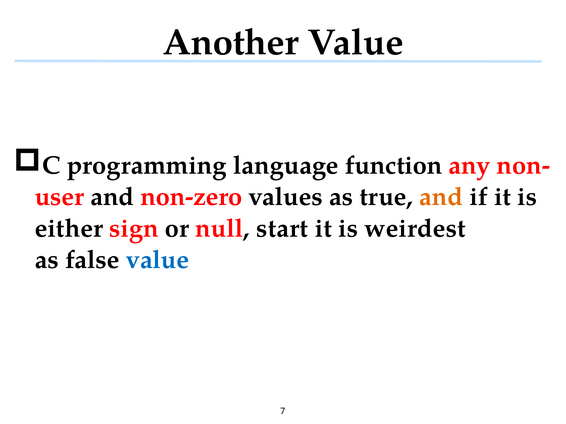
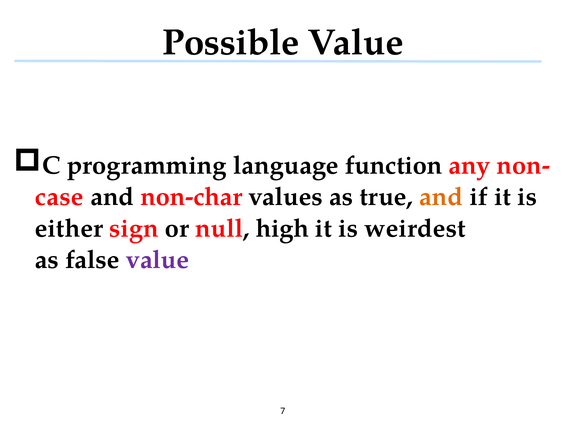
Another: Another -> Possible (231, 43)
user: user -> case (59, 197)
non-zero: non-zero -> non-char (191, 197)
start: start -> high (282, 229)
value colour: blue -> purple (158, 260)
